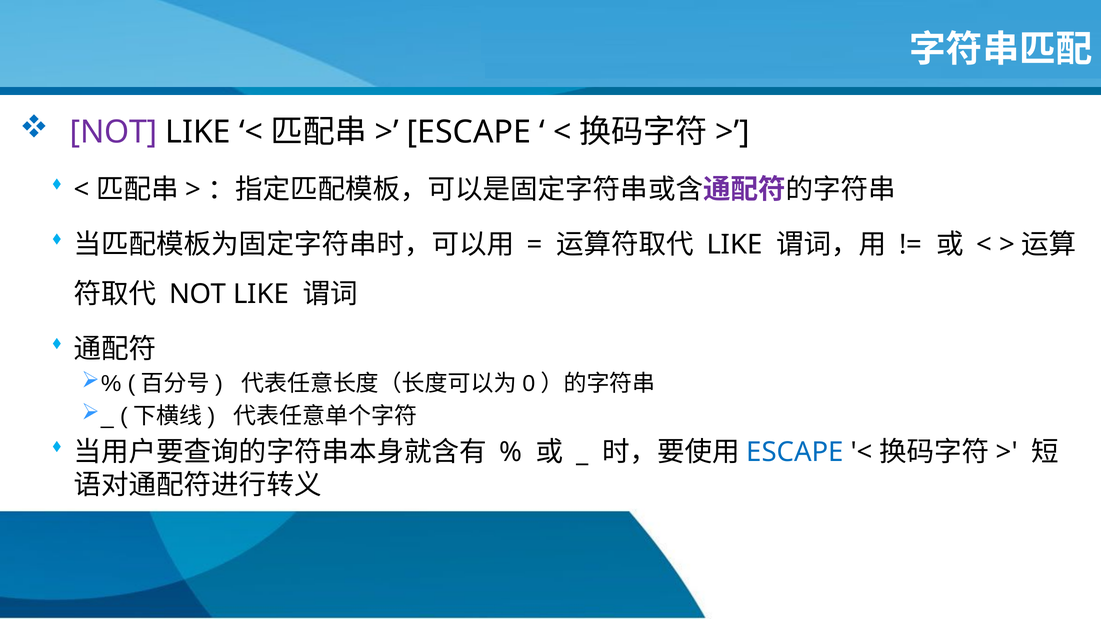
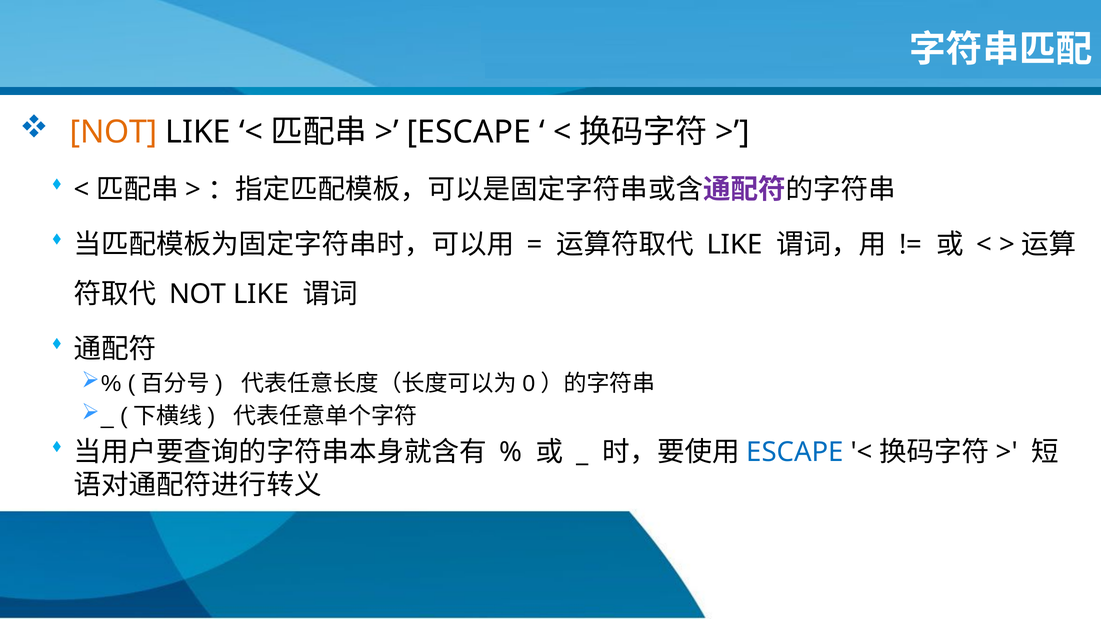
NOT colour: purple -> orange (114, 132)
